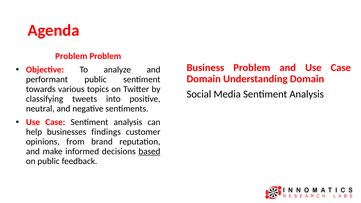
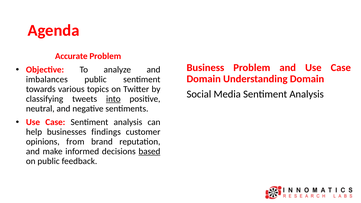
Problem: Problem -> Accurate (71, 56)
performant: performant -> imbalances (47, 79)
into underline: none -> present (113, 99)
